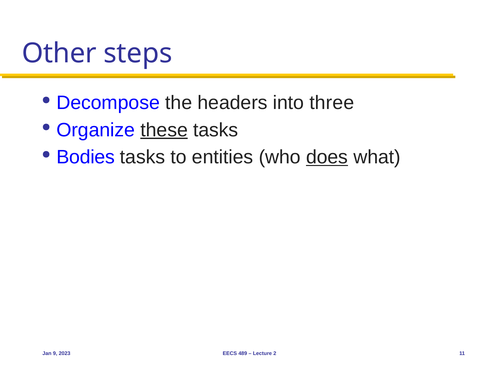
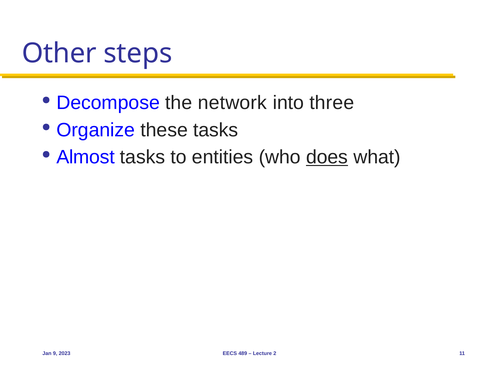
headers: headers -> network (232, 103)
these underline: present -> none (164, 130)
Bodies: Bodies -> Almost (86, 157)
